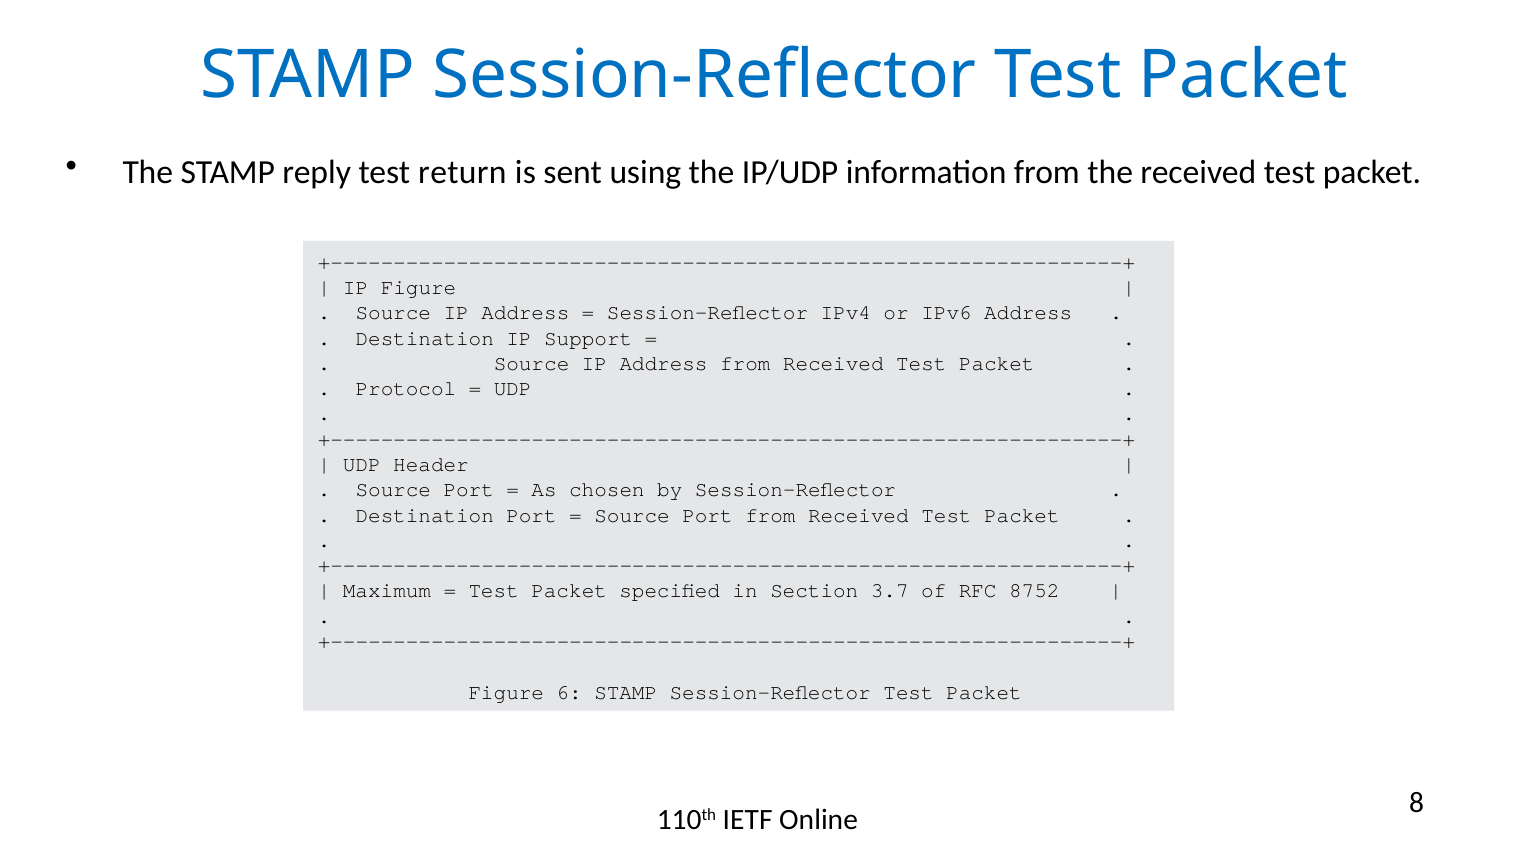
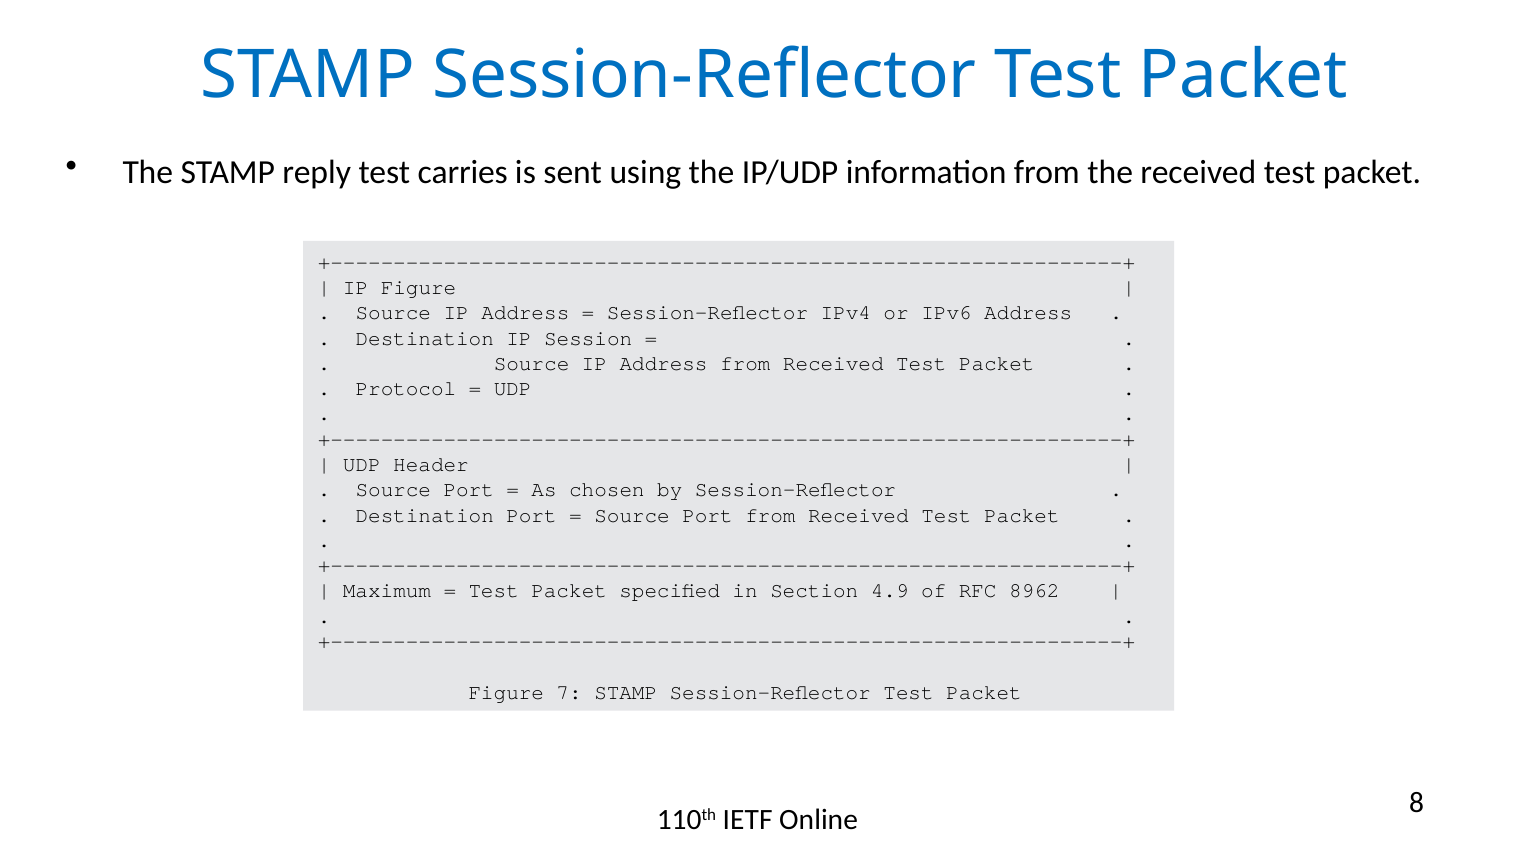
return: return -> carries (463, 172)
Support: Support -> Session (588, 338)
3.7: 3.7 -> 4.9 (890, 591)
8752: 8752 -> 8962 (1034, 591)
6: 6 -> 7 (569, 692)
